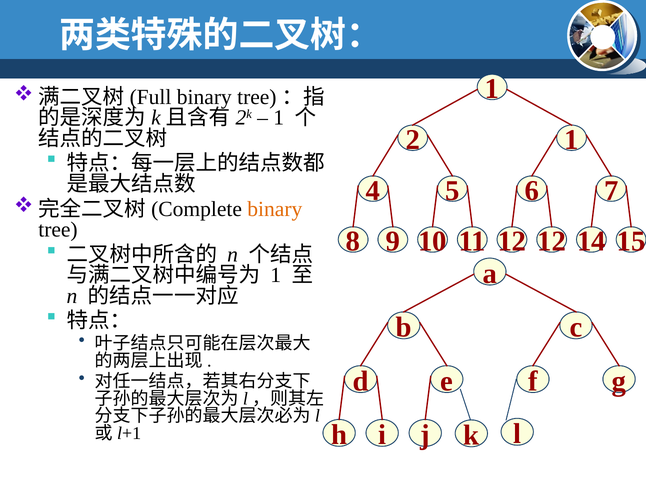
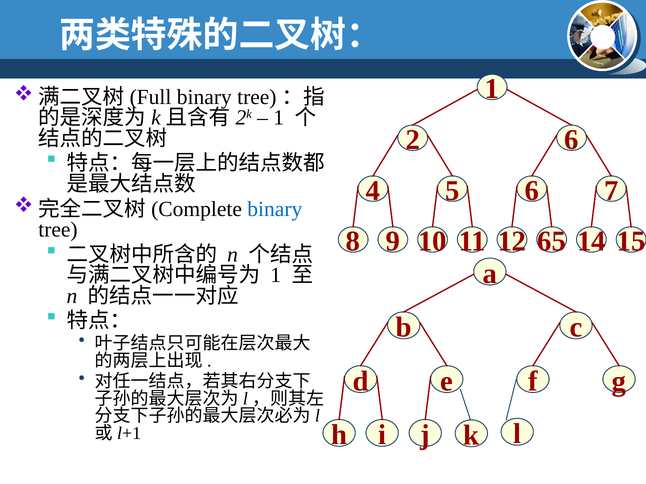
2 1: 1 -> 6 (572, 140)
binary colour: orange -> blue (275, 209)
12 12: 12 -> 65 (552, 242)
